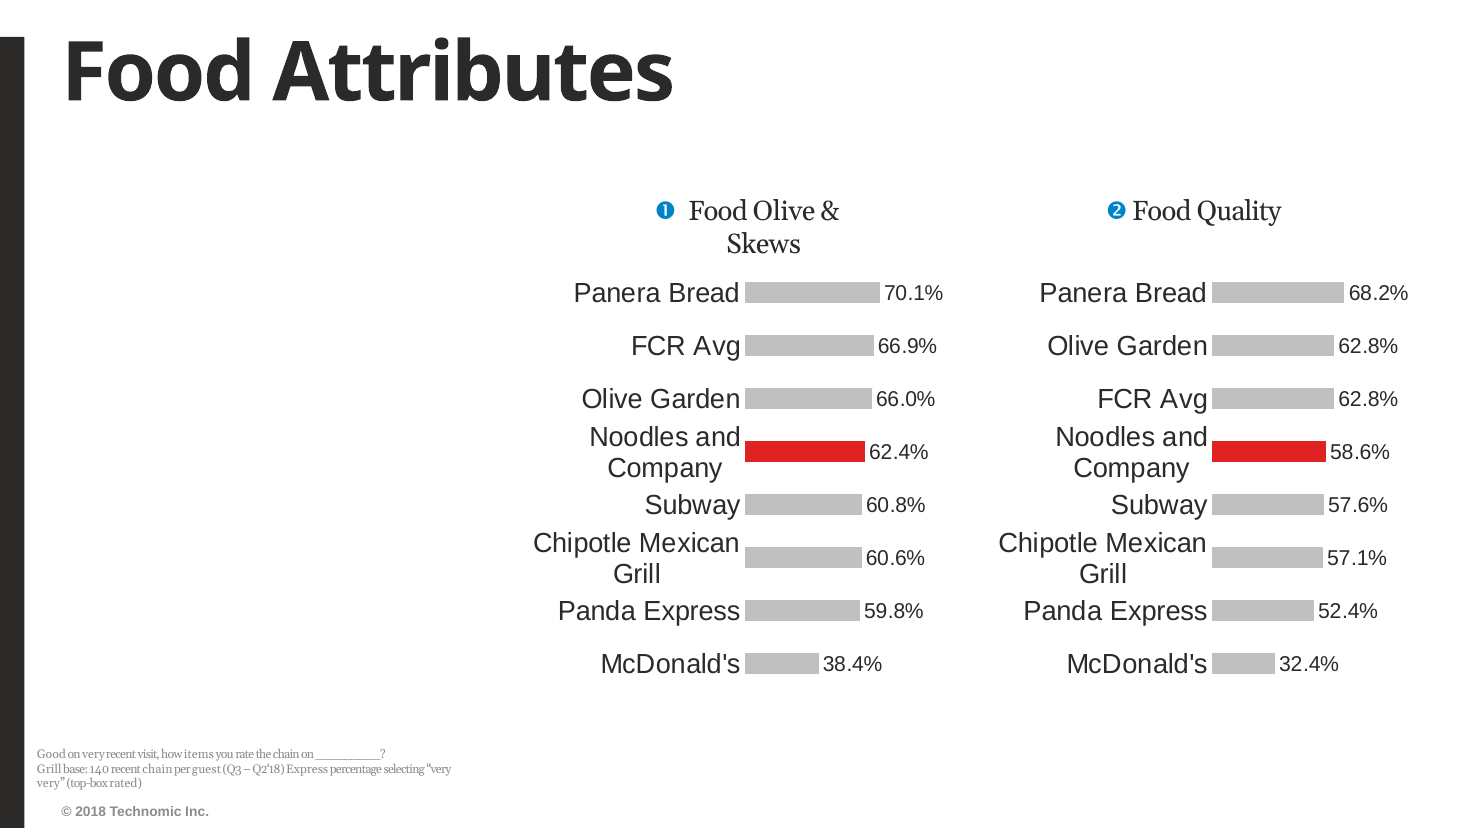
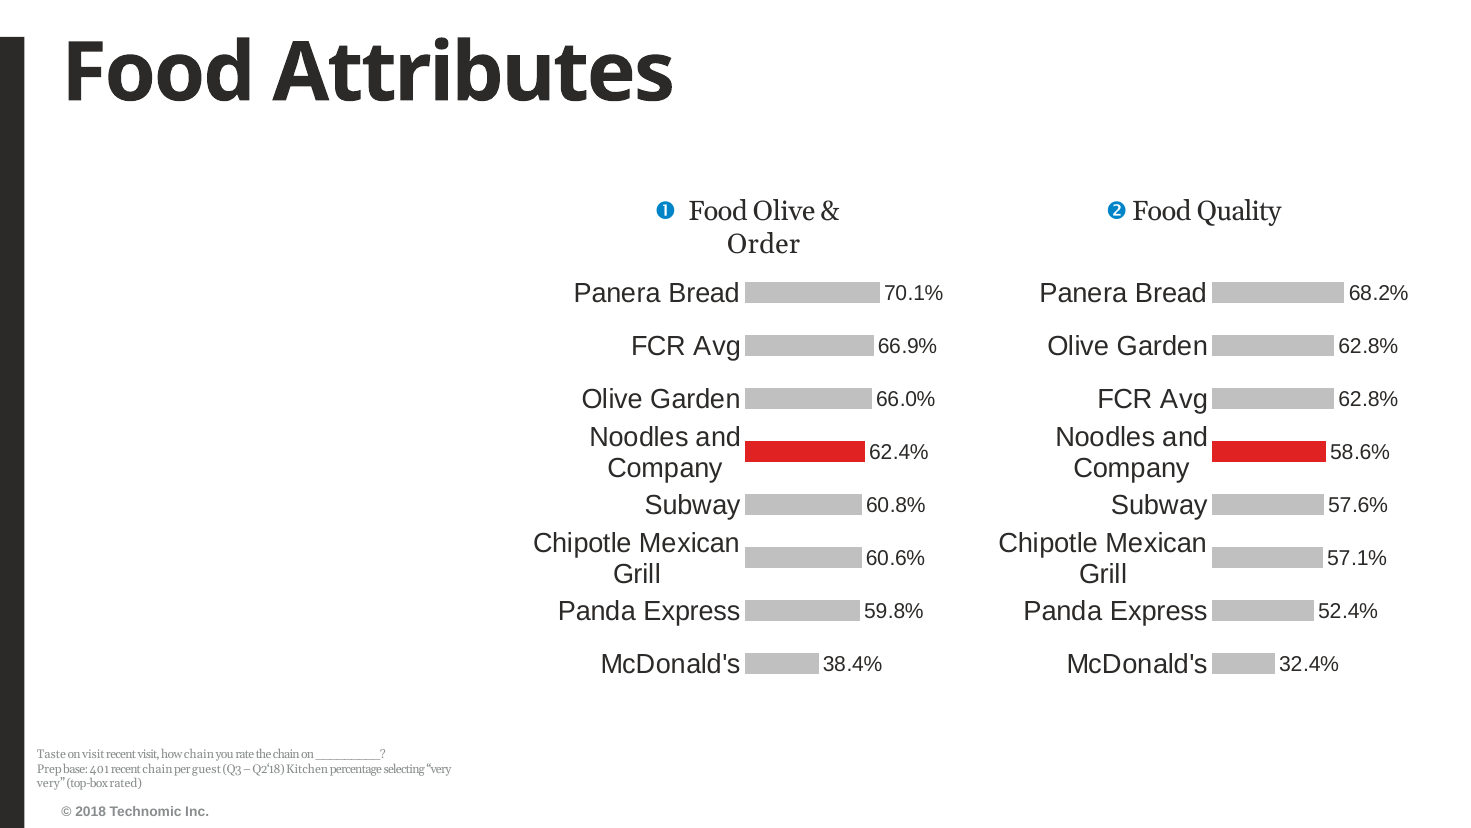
Skews: Skews -> Order (764, 245)
Good: Good -> Taste (51, 754)
on very: very -> visit (93, 754)
how items: items -> chain (199, 754)
Grill: Grill -> Prep (49, 769)
140: 140 -> 401 (100, 769)
Q2‘18 Express: Express -> Kitchen (307, 769)
